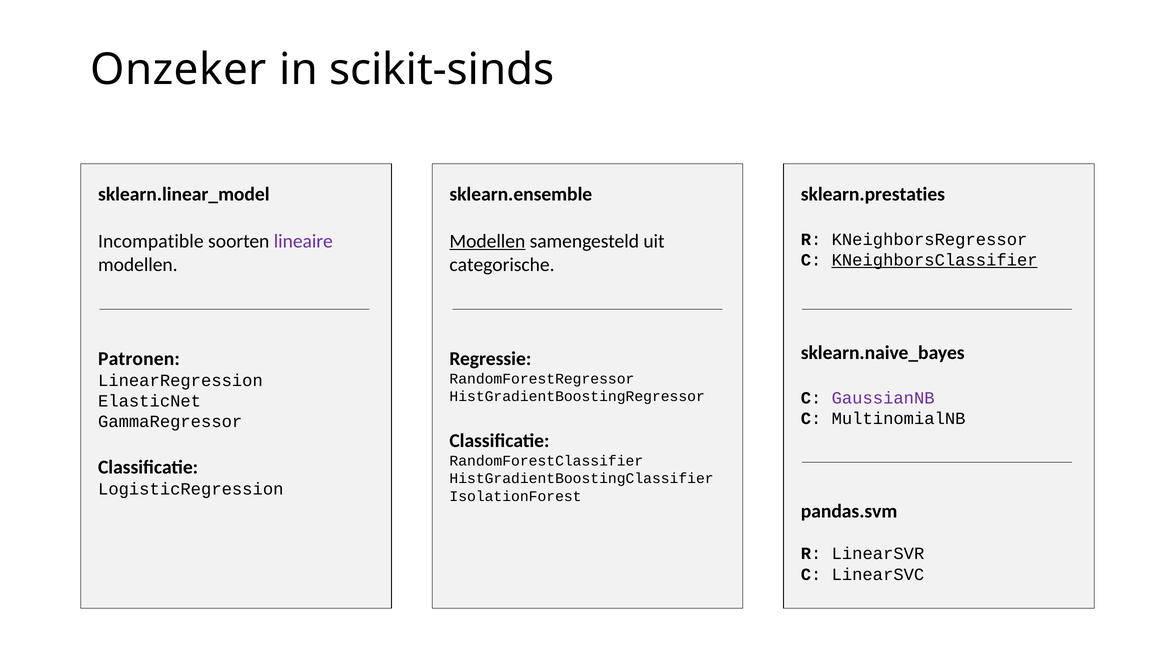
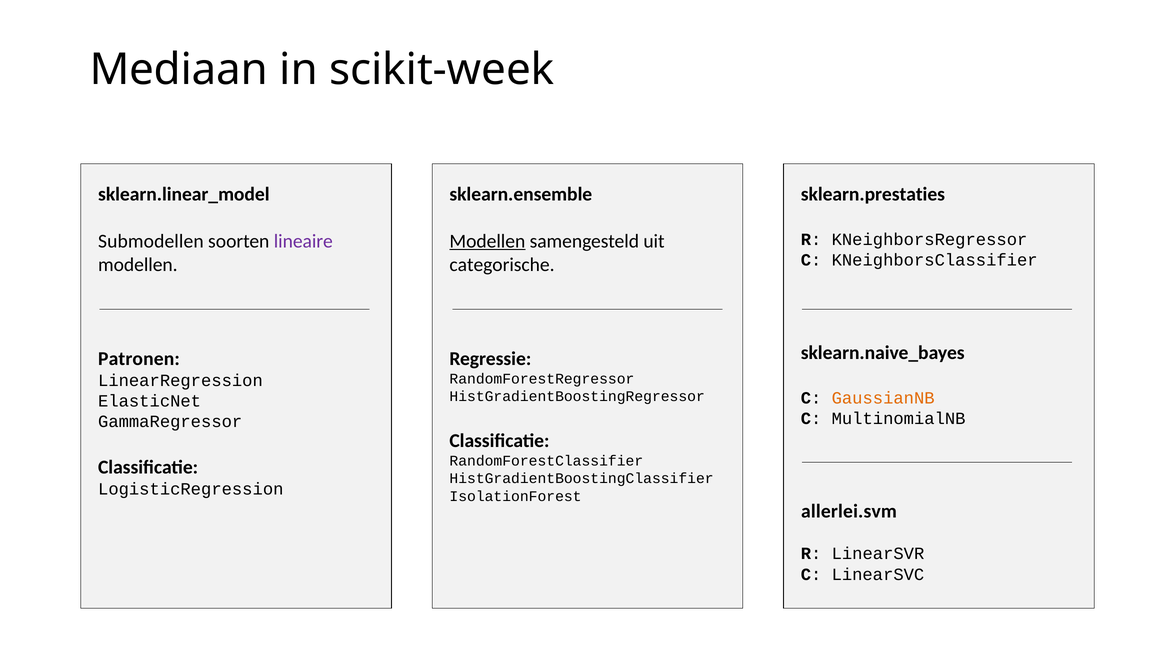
Onzeker: Onzeker -> Mediaan (179, 69)
scikit-sinds: scikit-sinds -> scikit-week (442, 69)
Incompatible: Incompatible -> Submodellen (151, 241)
KNeighborsClassifier underline: present -> none (935, 260)
GaussianNB colour: purple -> orange (883, 398)
pandas.svm: pandas.svm -> allerlei.svm (849, 511)
